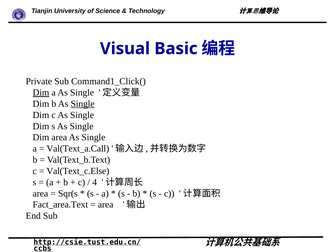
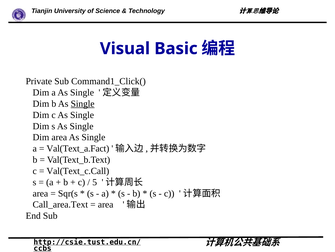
Dim underline: present -> none (41, 92)
Val(Text_a.Call: Val(Text_a.Call -> Val(Text_a.Fact (78, 148)
Val(Text_c.Else: Val(Text_c.Else -> Val(Text_c.Call (78, 171)
4: 4 -> 5 (95, 182)
Fact_area.Text: Fact_area.Text -> Call_area.Text (60, 204)
